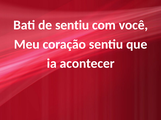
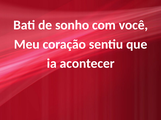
de sentiu: sentiu -> sonho (72, 25)
